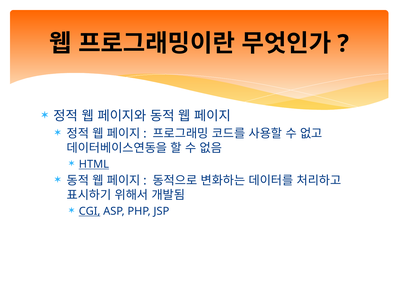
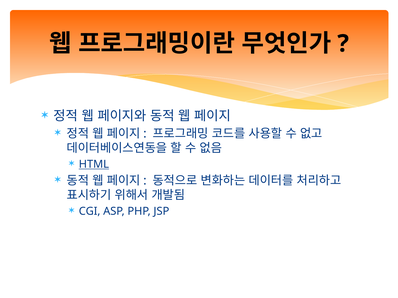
CGI underline: present -> none (90, 212)
